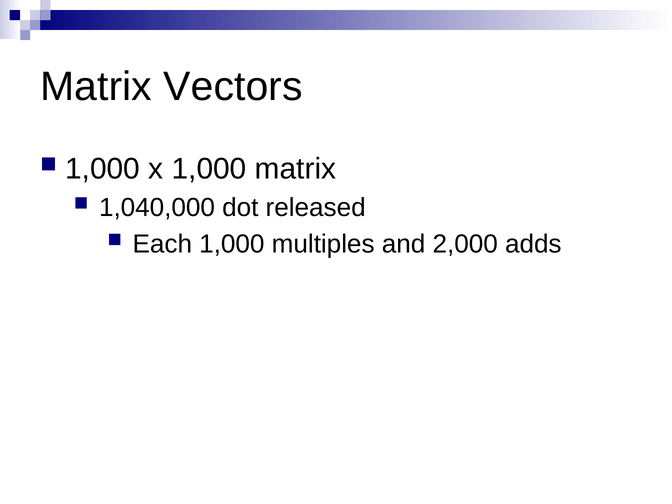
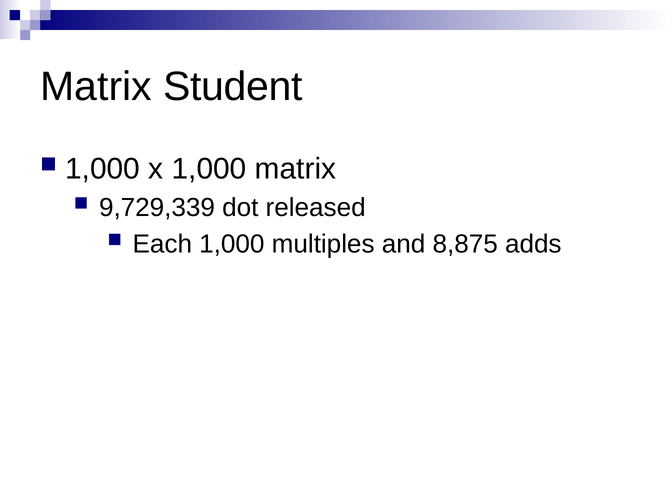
Vectors: Vectors -> Student (233, 87)
1,040,000: 1,040,000 -> 9,729,339 (157, 207)
2,000: 2,000 -> 8,875 (465, 244)
